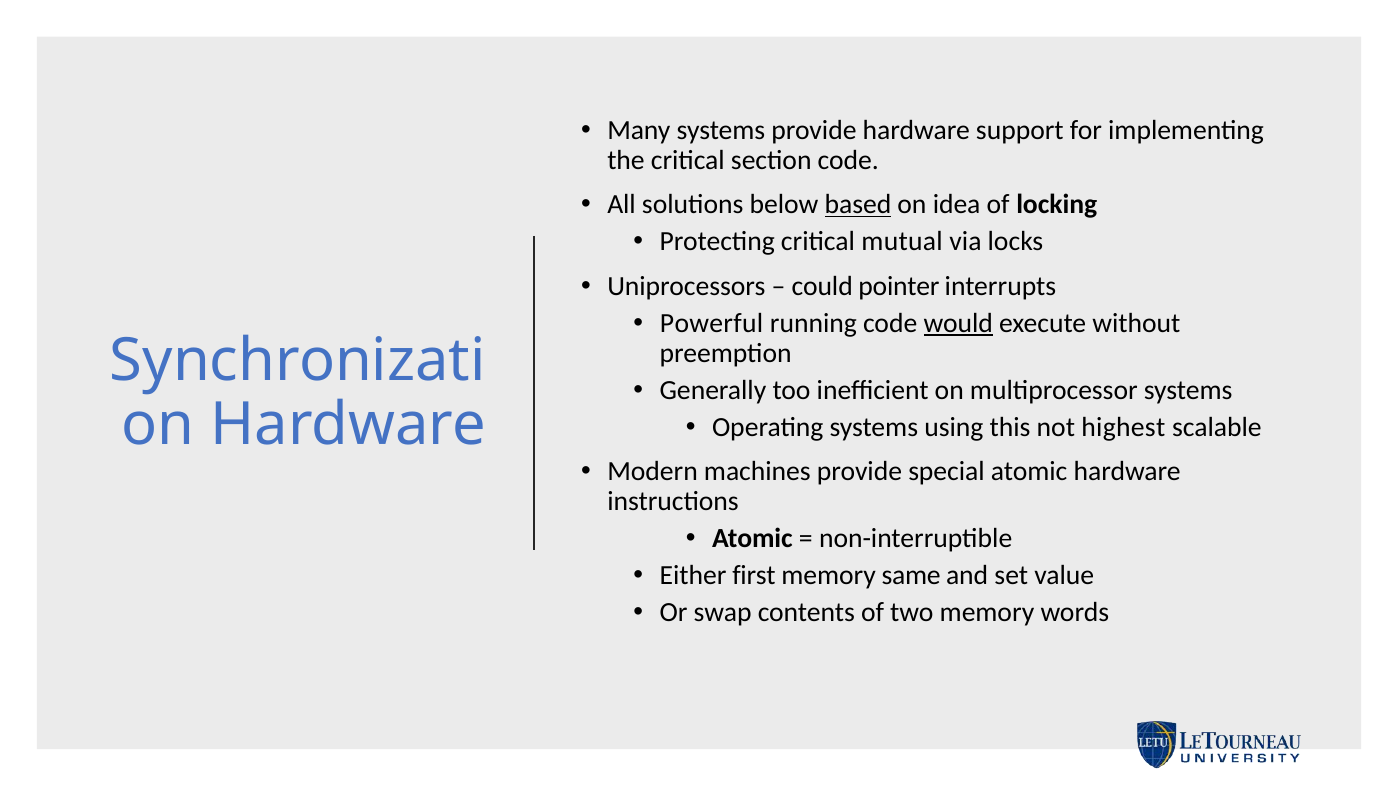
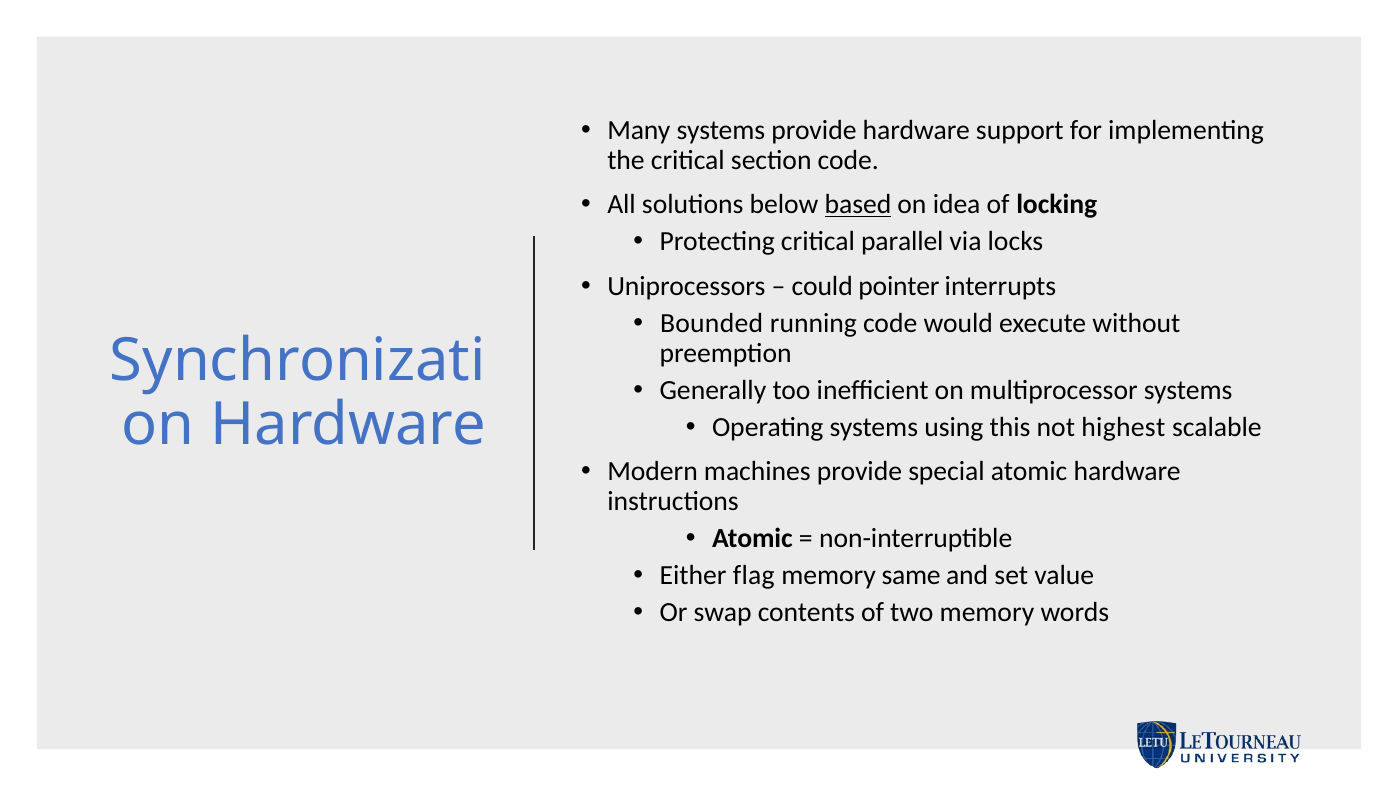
mutual: mutual -> parallel (902, 242)
Powerful: Powerful -> Bounded (712, 323)
would underline: present -> none (958, 323)
first: first -> flag (754, 576)
